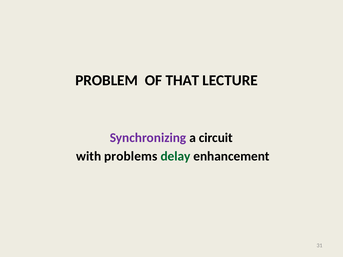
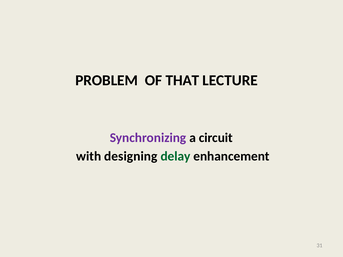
problems: problems -> designing (131, 156)
